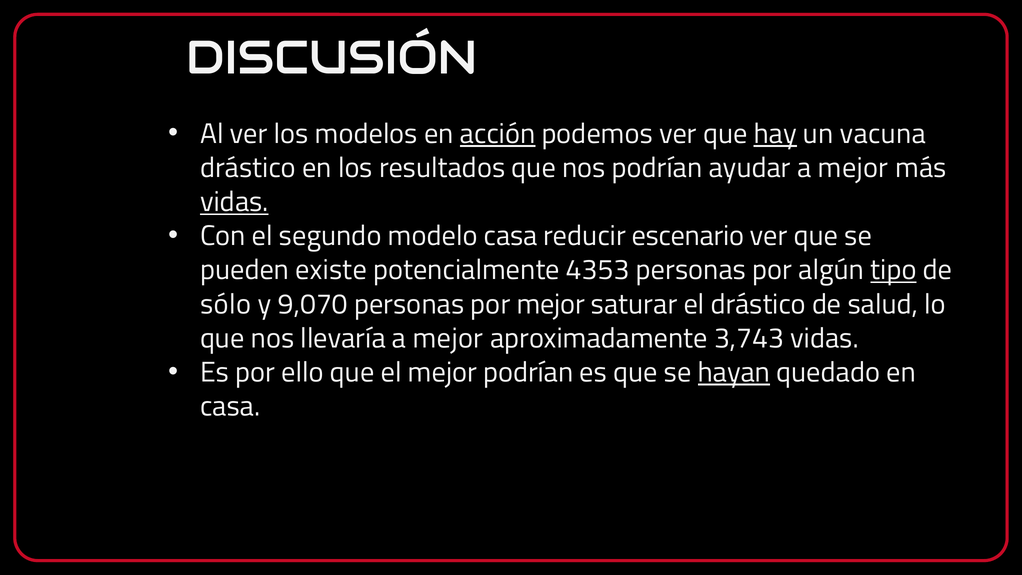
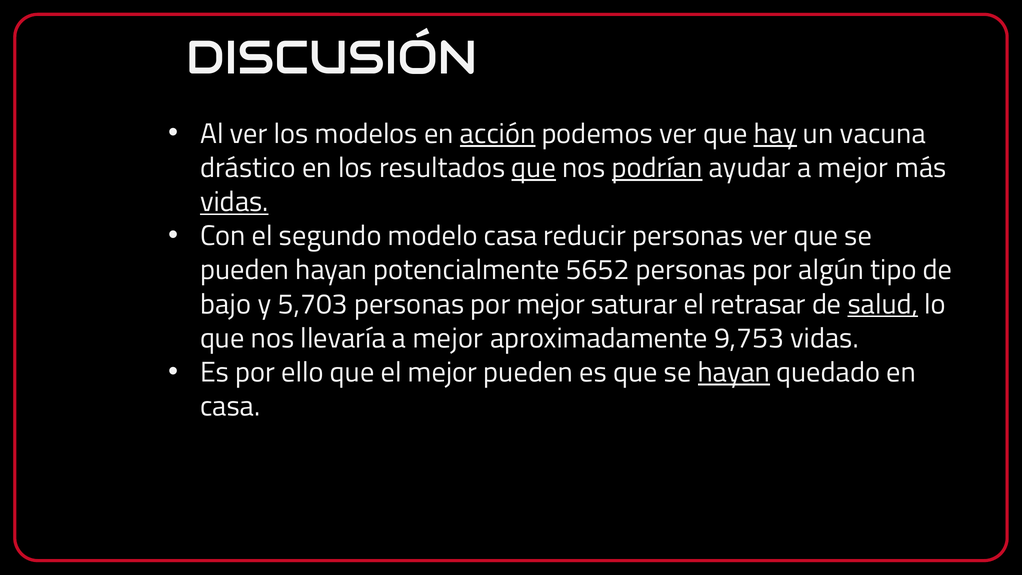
que underline: none -> present (534, 168)
podrían underline: none -> present (657, 168)
reducir escenario: escenario -> personas (688, 236)
pueden existe: existe -> hayan (331, 270)
4353: 4353 -> 5652 (598, 270)
tipo underline: present -> none (894, 270)
sólo: sólo -> bajo (226, 304)
9,070: 9,070 -> 5,703 (313, 304)
el drástico: drástico -> retrasar (758, 304)
salud underline: none -> present (883, 304)
3,743: 3,743 -> 9,753 (749, 338)
mejor podrían: podrían -> pueden (528, 372)
